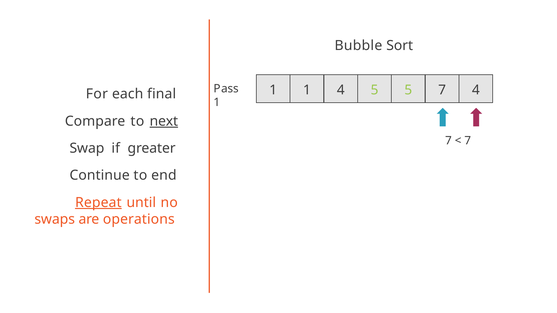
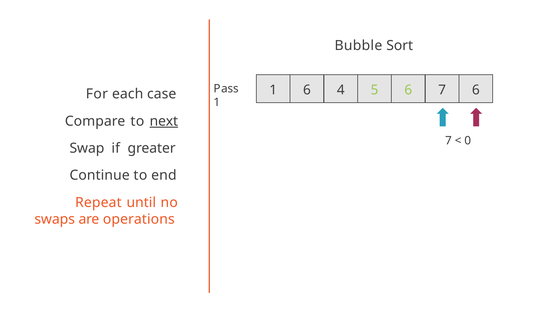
1 1: 1 -> 6 (307, 90)
5 5: 5 -> 6 (408, 90)
7 4: 4 -> 6 (476, 90)
final: final -> case (162, 94)
7: 7 -> 0 (468, 141)
Repeat underline: present -> none (98, 203)
